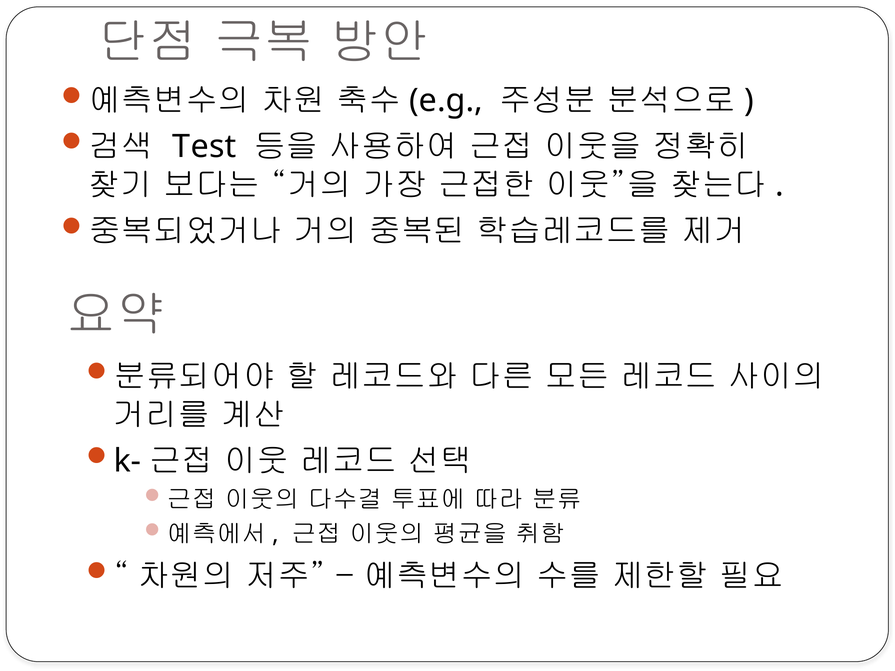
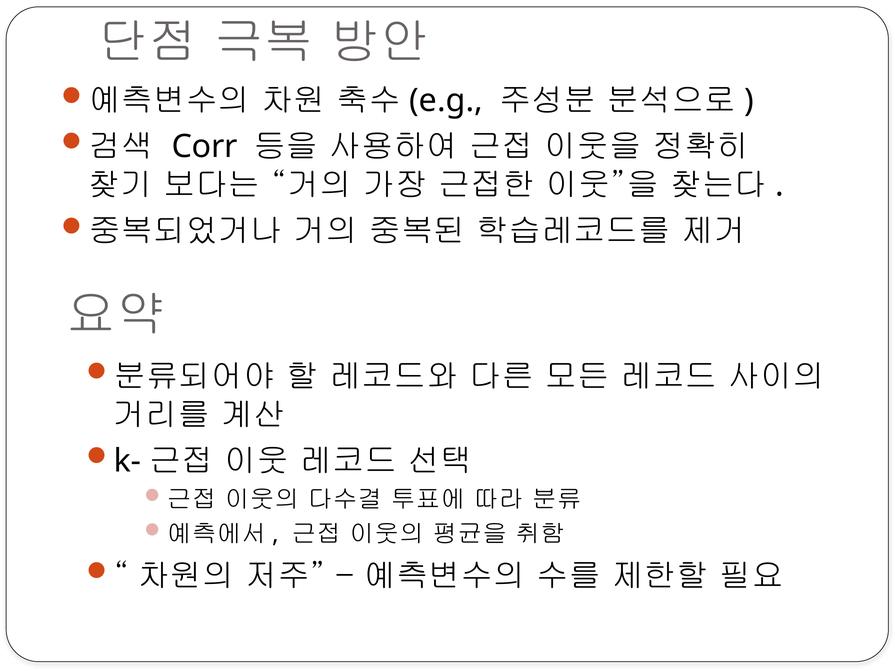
Test: Test -> Corr (205, 147)
